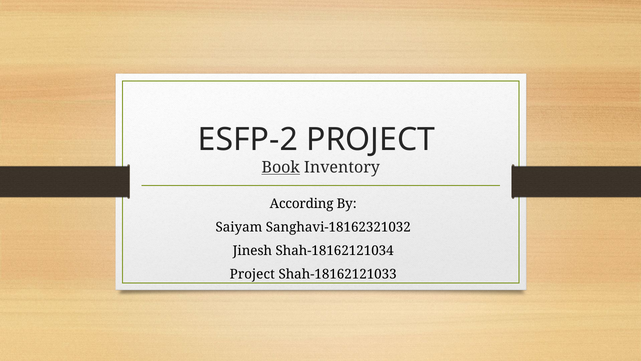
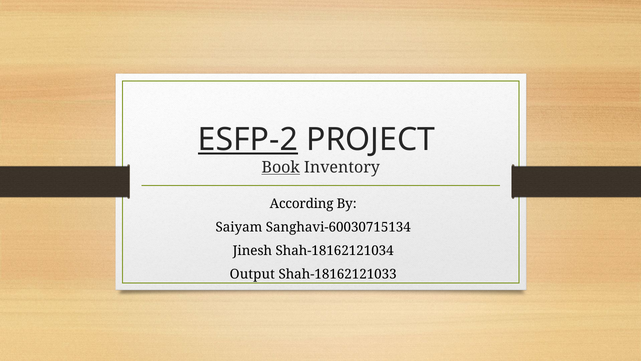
ESFP-2 underline: none -> present (248, 139)
Sanghavi-18162321032: Sanghavi-18162321032 -> Sanghavi-60030715134 (338, 227)
Project: Project -> Output (252, 274)
